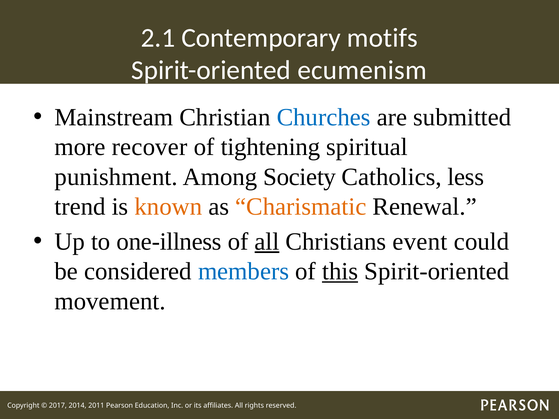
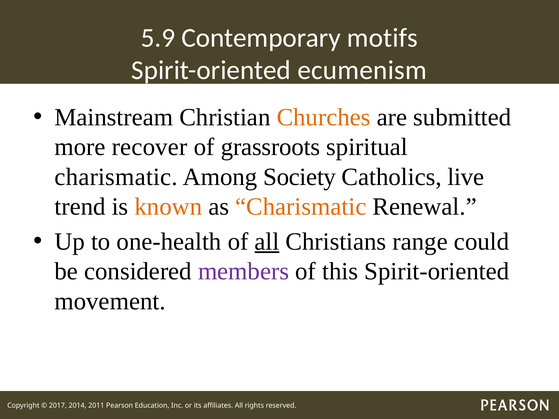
2.1: 2.1 -> 5.9 (158, 38)
Churches colour: blue -> orange (324, 117)
tightening: tightening -> grassroots (270, 147)
punishment: punishment -> charismatic (116, 177)
less: less -> live (466, 177)
one-illness: one-illness -> one-health (169, 242)
event: event -> range (420, 242)
members colour: blue -> purple (244, 271)
this underline: present -> none (340, 271)
